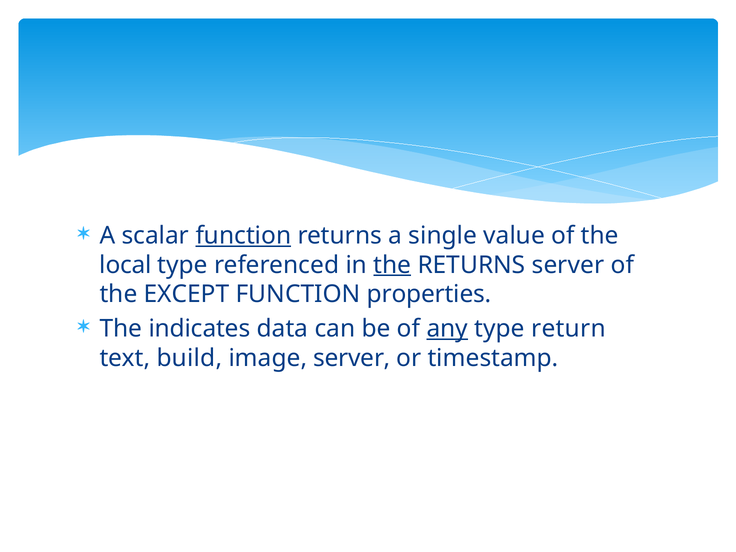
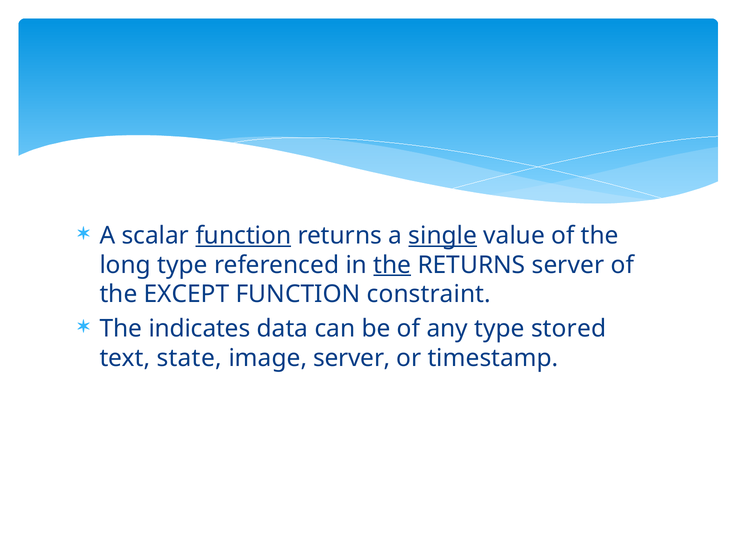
single underline: none -> present (443, 235)
local: local -> long (125, 265)
properties: properties -> constraint (429, 294)
any underline: present -> none (447, 329)
return: return -> stored (569, 329)
build: build -> state (189, 358)
